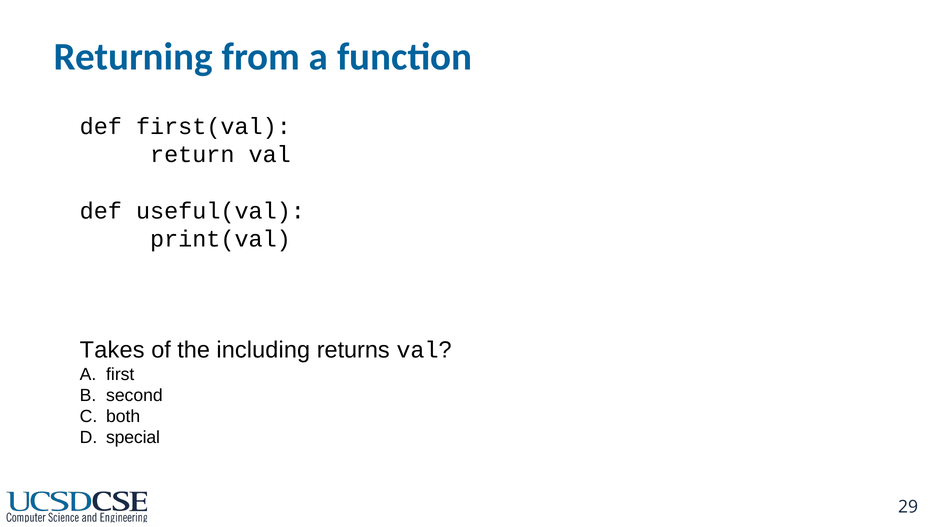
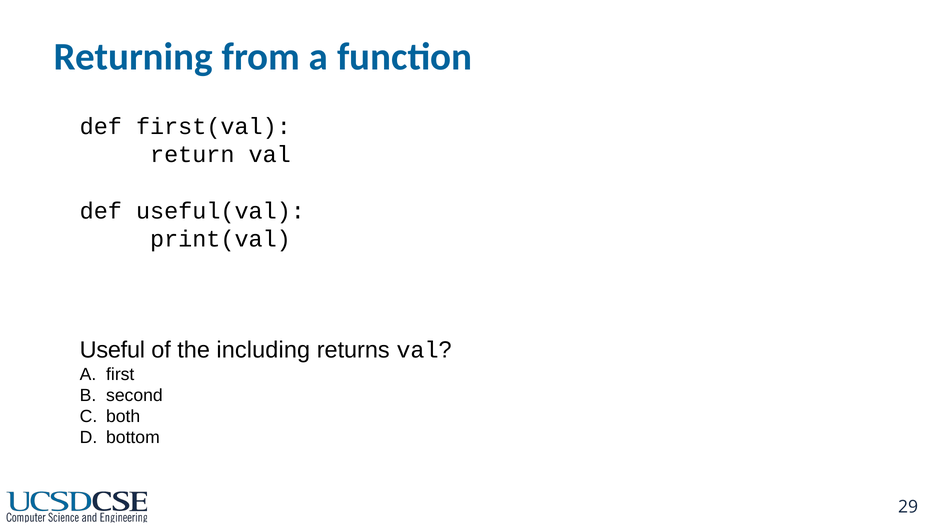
Takes: Takes -> Useful (112, 351)
special: special -> bottom (133, 438)
